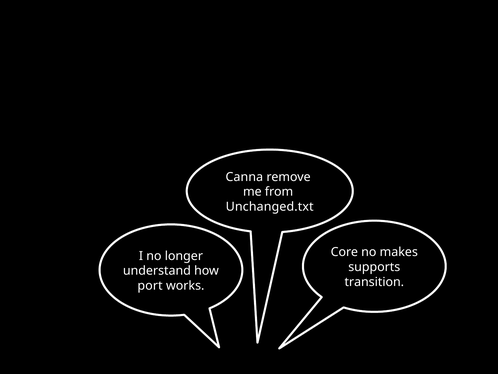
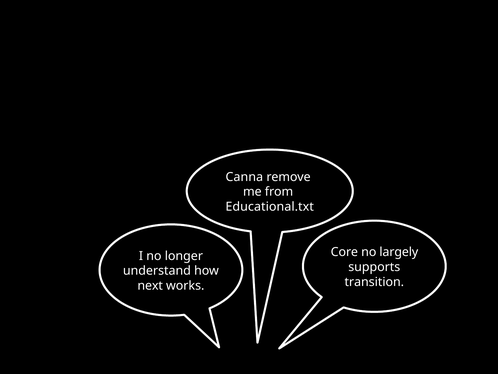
Unchanged.txt: Unchanged.txt -> Educational.txt (270, 207)
makes: makes -> largely (399, 252)
port: port -> next (150, 285)
